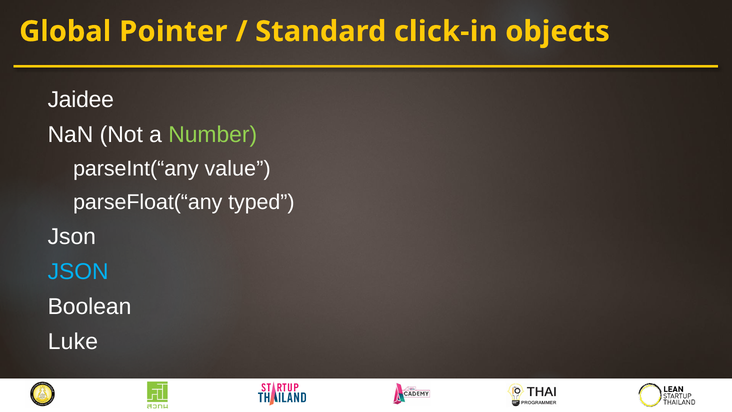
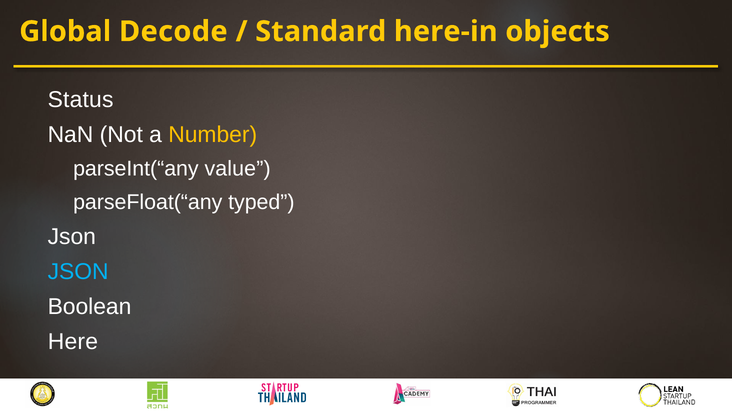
Pointer: Pointer -> Decode (173, 32)
click-in: click-in -> here-in (446, 32)
Jaidee: Jaidee -> Status (81, 100)
Number colour: light green -> yellow (213, 135)
Luke: Luke -> Here (73, 342)
